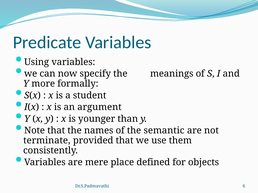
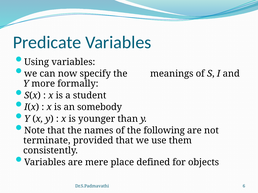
argument: argument -> somebody (100, 107)
semantic: semantic -> following (164, 131)
